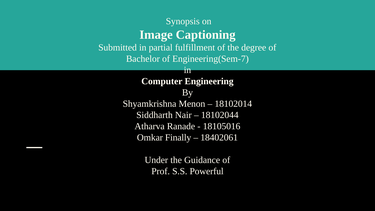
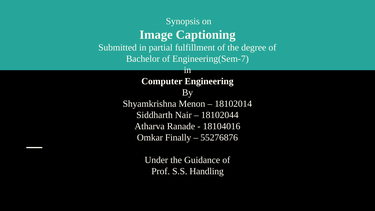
18105016: 18105016 -> 18104016 (222, 126)
18402061: 18402061 -> 55276876 (219, 138)
Powerful: Powerful -> Handling (207, 171)
